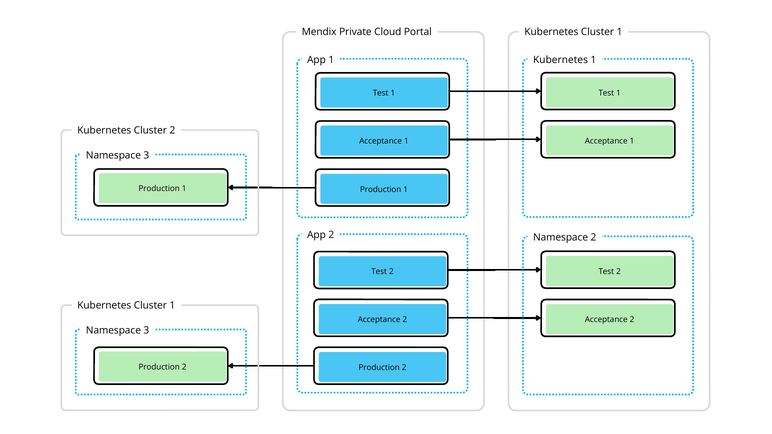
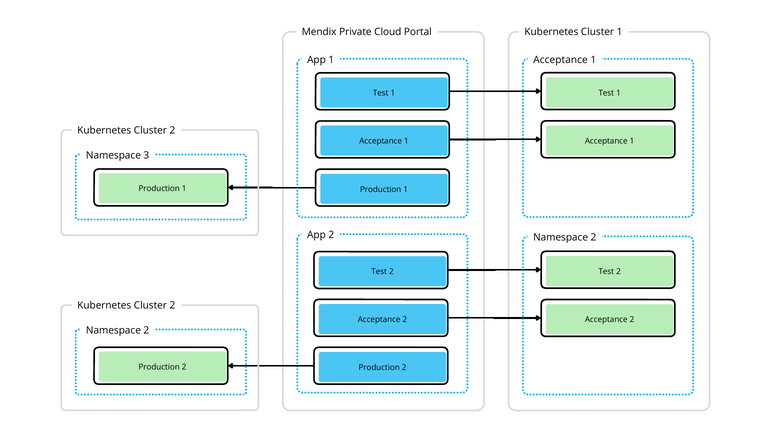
Kubernetes: Kubernetes -> Acceptance (561, 60)
1: 1 -> 2 (172, 306)
3: 3 -> 2 (146, 331)
